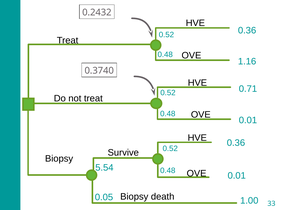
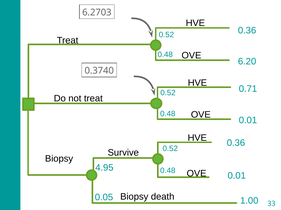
0.2432: 0.2432 -> 6.2703 (97, 12)
1.16: 1.16 -> 6.20 (247, 62)
5.54: 5.54 -> 4.95 (104, 168)
